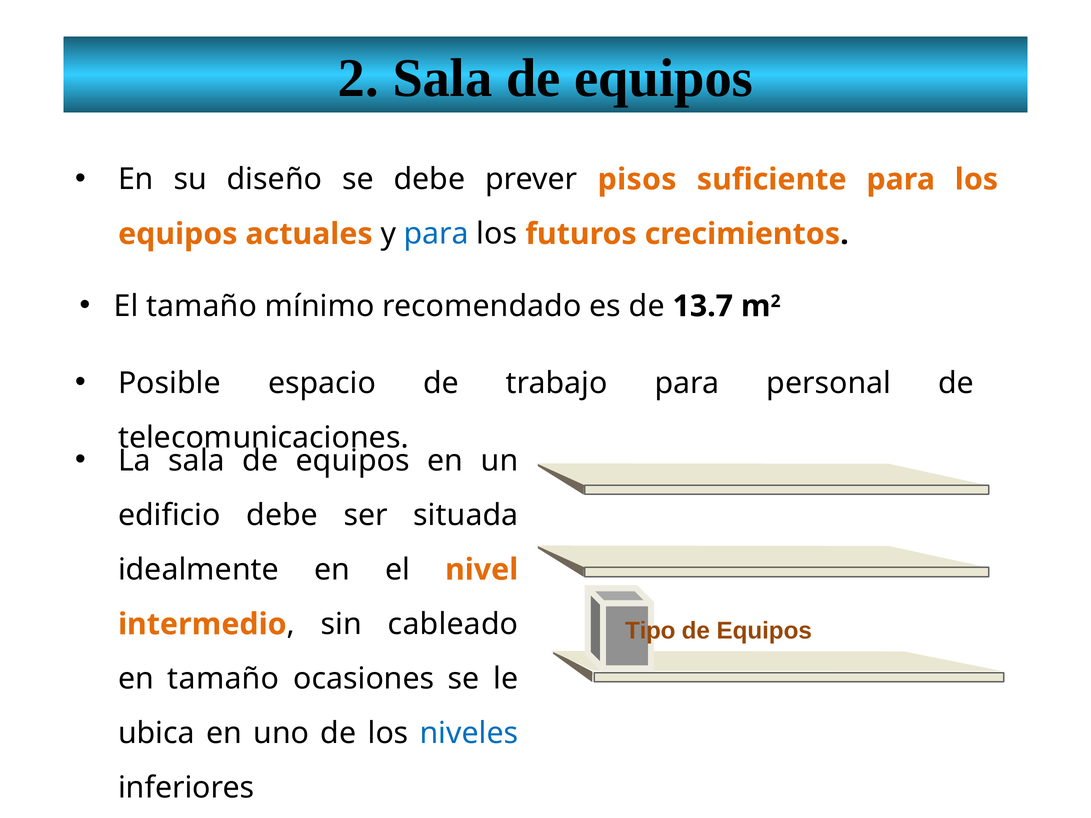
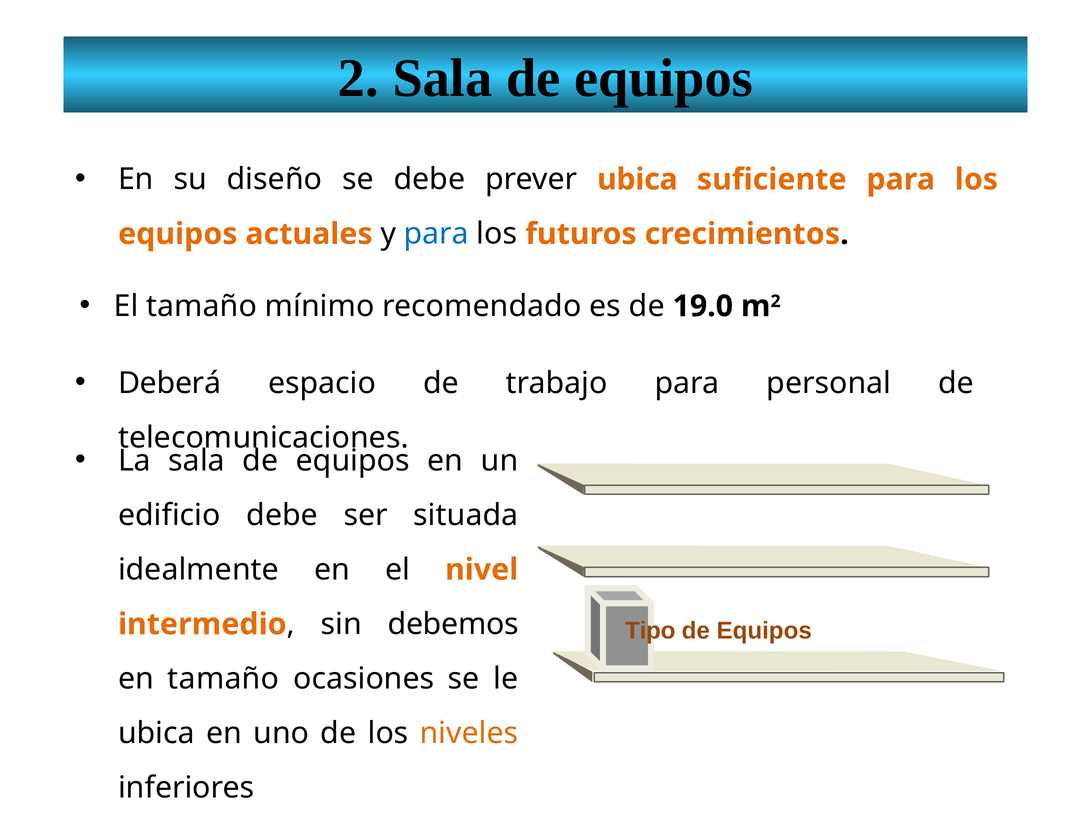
prever pisos: pisos -> ubica (637, 180)
13.7: 13.7 -> 19.0 (703, 306)
Posible: Posible -> Deberá (170, 383)
cableado: cableado -> debemos (453, 624)
niveles colour: blue -> orange (469, 734)
